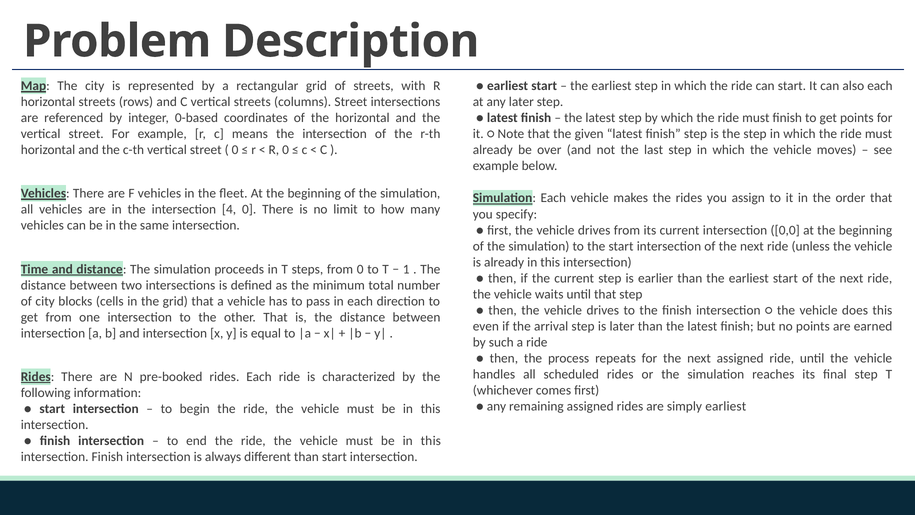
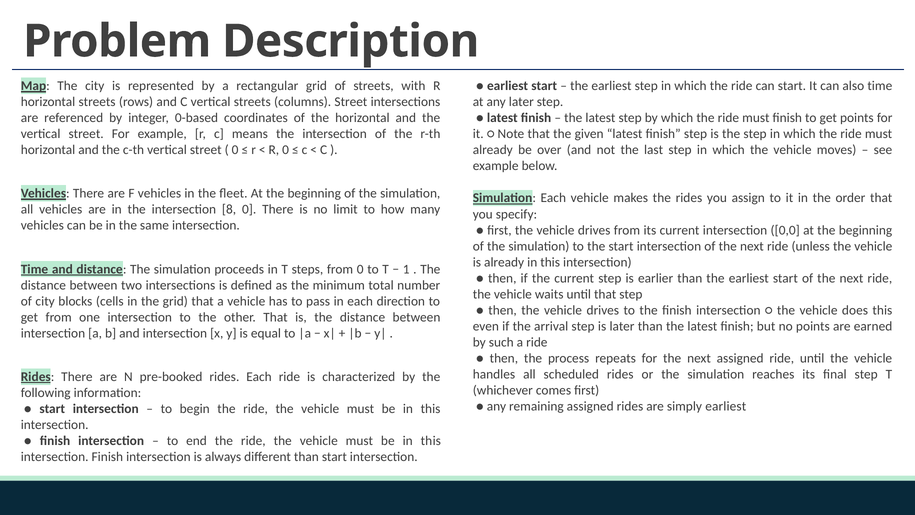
also each: each -> time (880, 86)
4: 4 -> 8 (229, 209)
